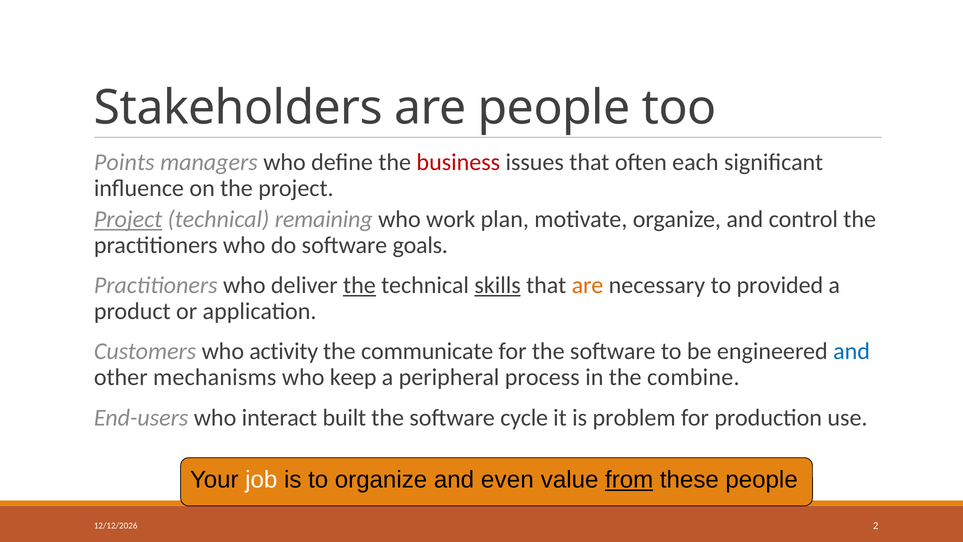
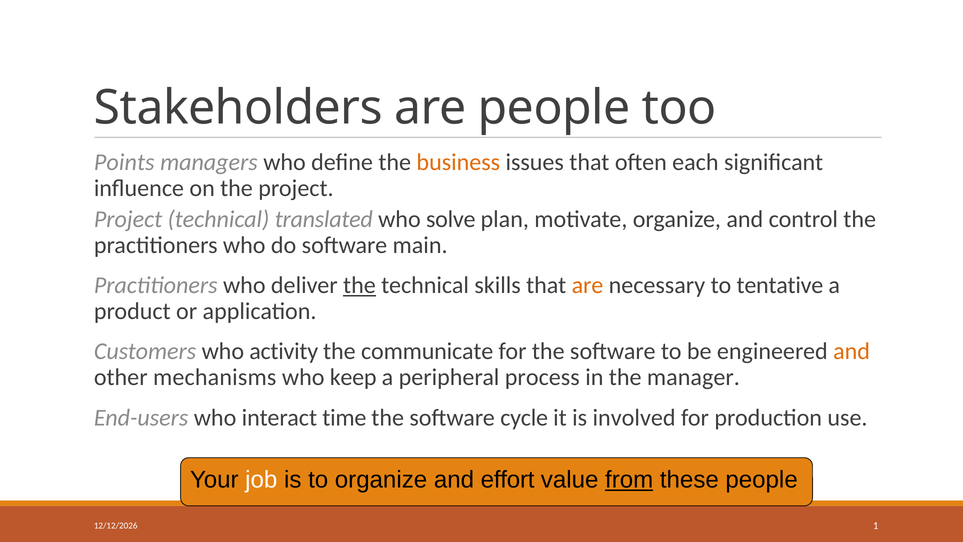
business colour: red -> orange (458, 162)
Project underline: present -> none (128, 219)
remaining: remaining -> translated (324, 219)
work: work -> solve (451, 219)
goals: goals -> main (420, 245)
skills underline: present -> none (498, 285)
provided: provided -> tentative (780, 285)
and colour: blue -> orange (852, 351)
combine: combine -> manager (693, 377)
built: built -> time (344, 417)
problem: problem -> involved (634, 417)
even: even -> effort (508, 479)
2: 2 -> 1 (876, 525)
